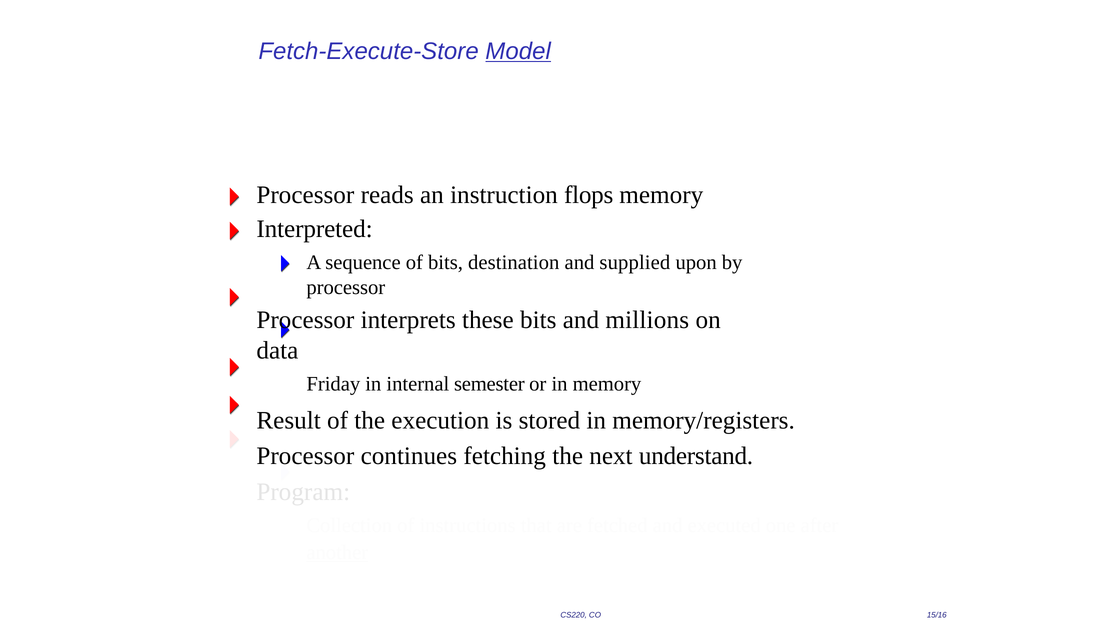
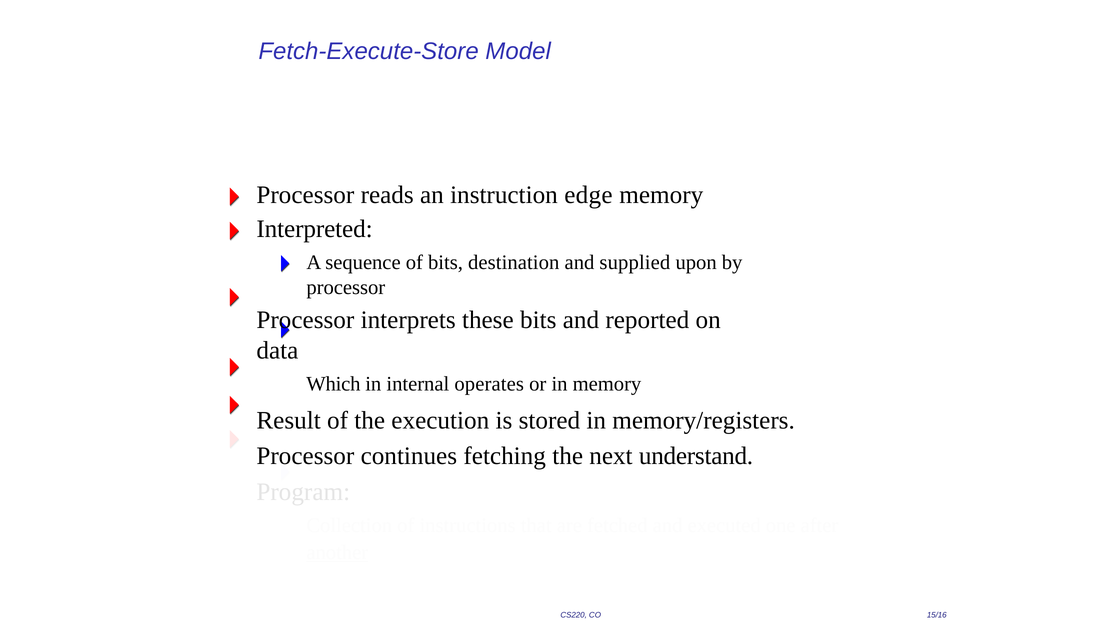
Model underline: present -> none (518, 51)
flops: flops -> edge (588, 195)
millions: millions -> reported (647, 320)
Friday: Friday -> Which (333, 384)
semester: semester -> operates (489, 384)
